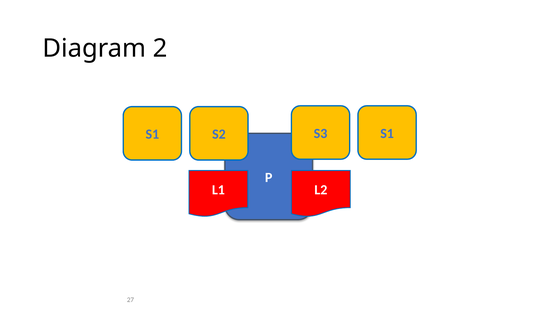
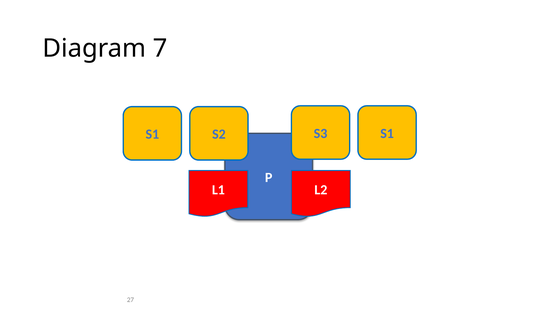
2: 2 -> 7 (160, 49)
